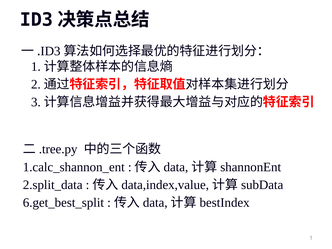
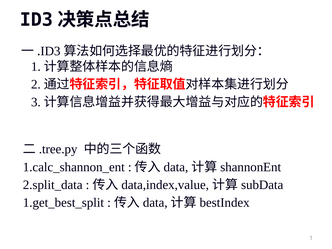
6.get_best_split: 6.get_best_split -> 1.get_best_split (63, 203)
